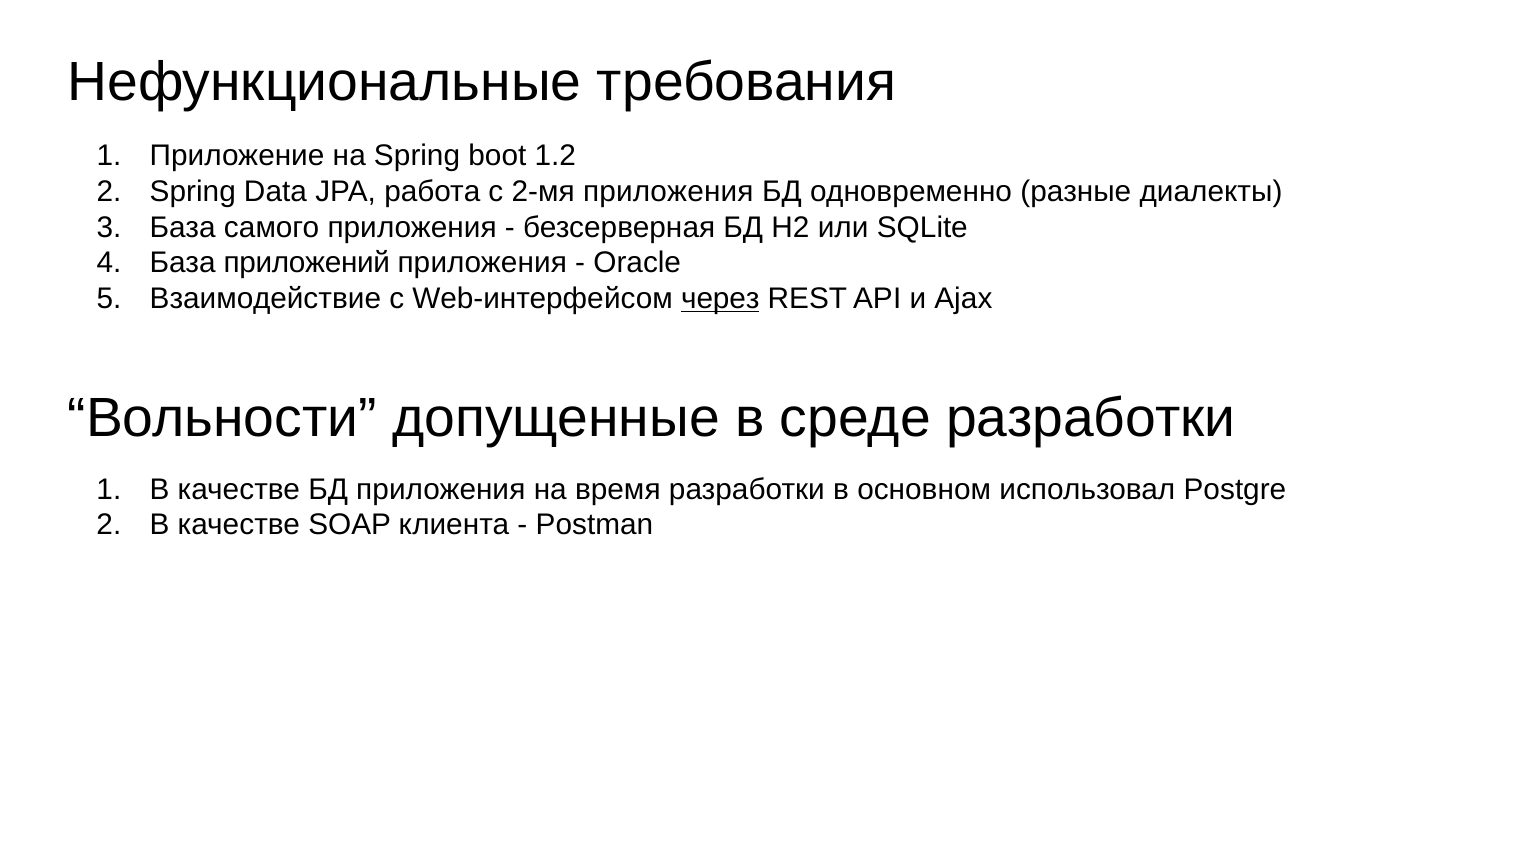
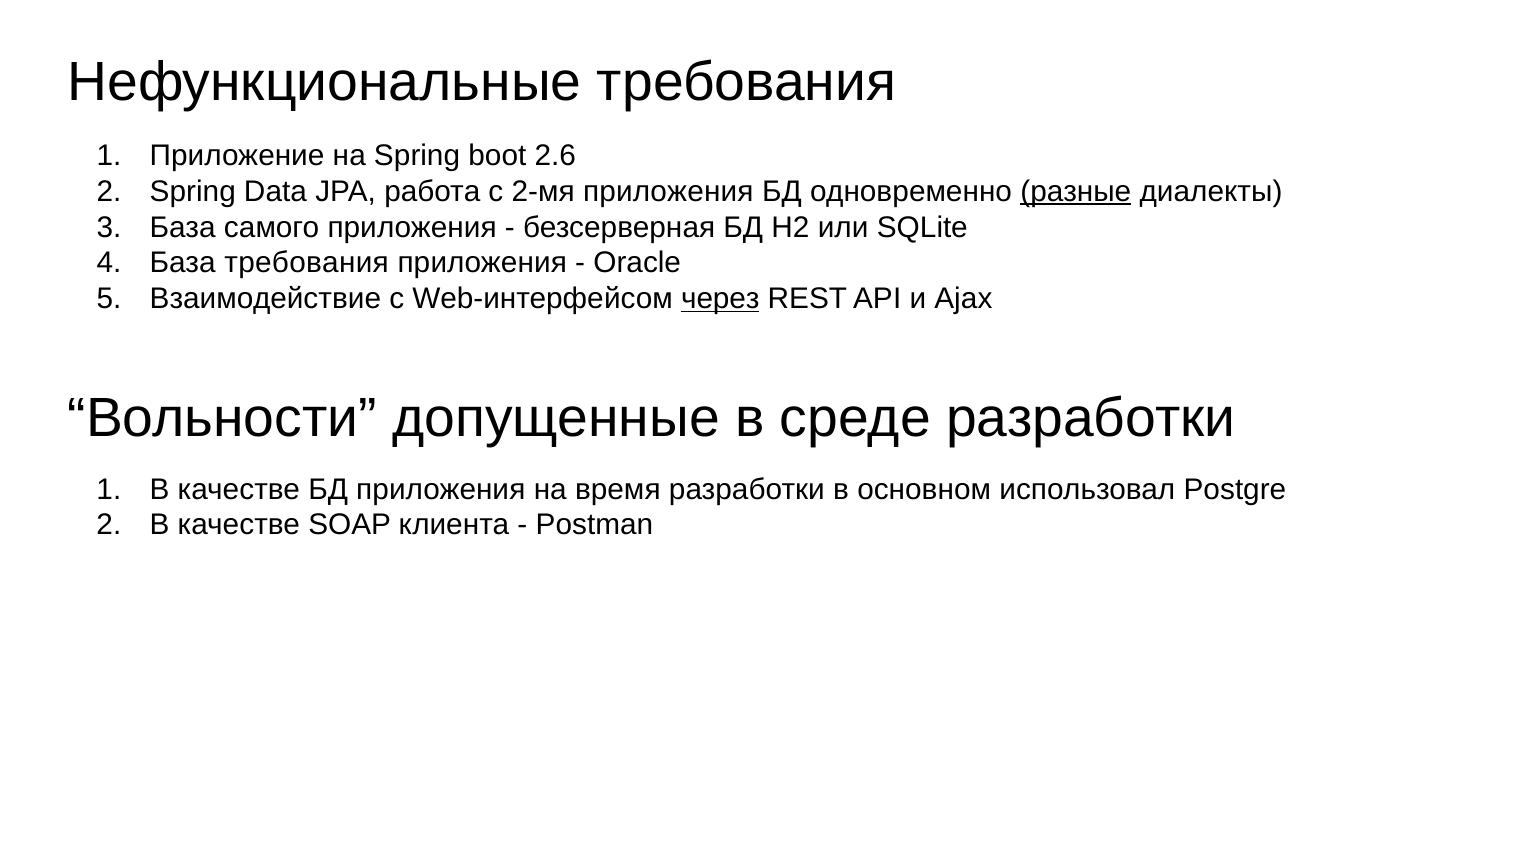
1.2: 1.2 -> 2.6 (555, 156)
разные underline: none -> present (1076, 191)
База приложений: приложений -> требования (307, 263)
